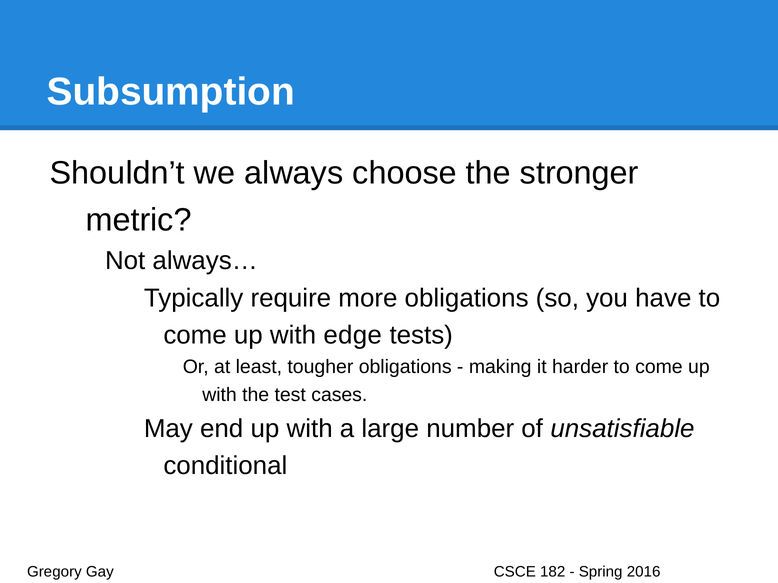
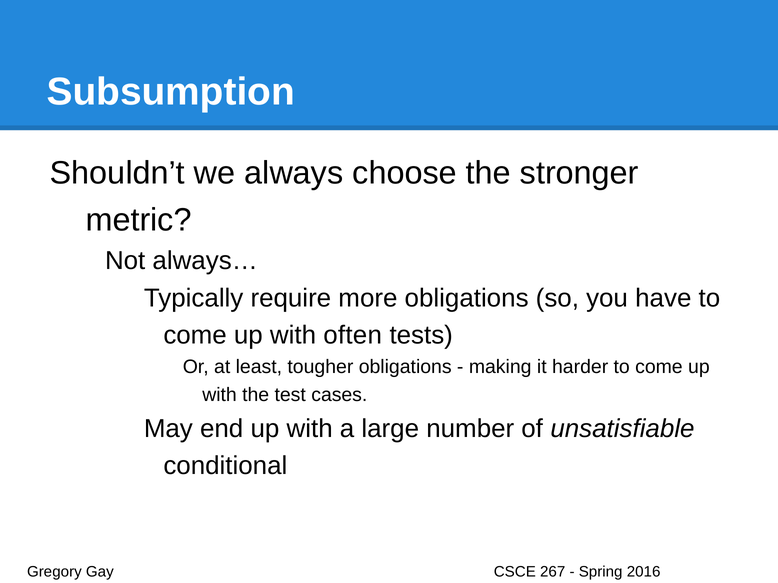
edge: edge -> often (353, 336)
182: 182 -> 267 (553, 572)
